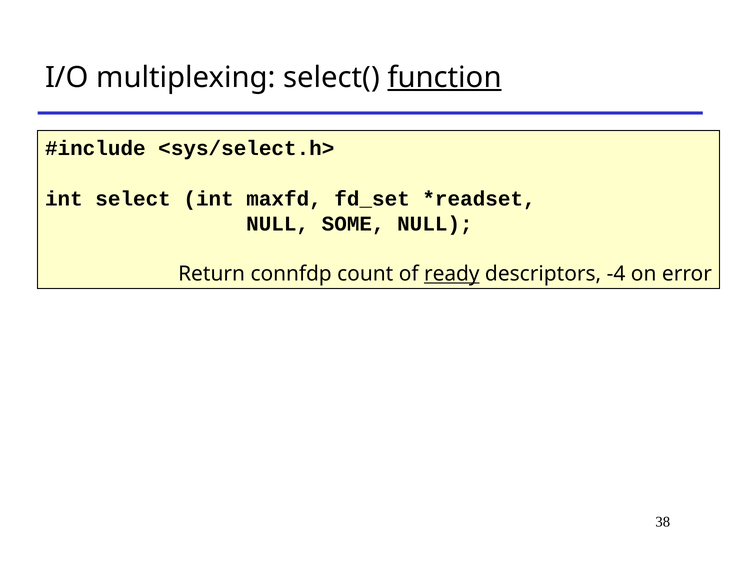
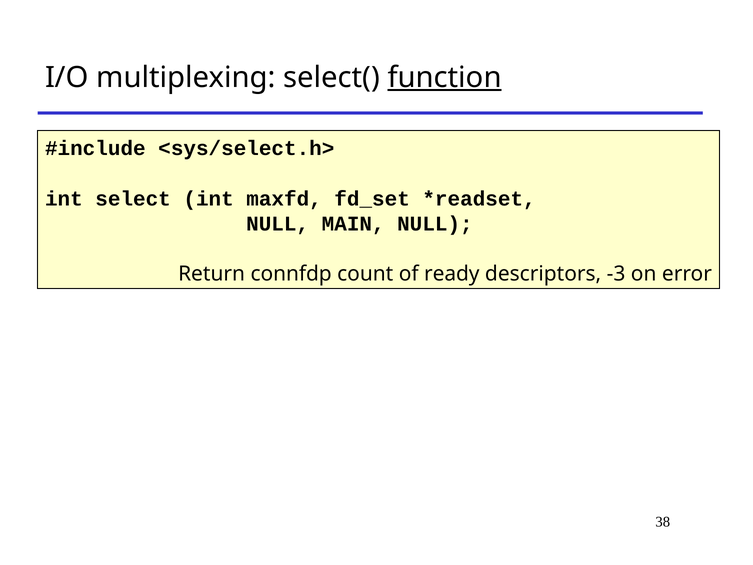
SOME: SOME -> MAIN (353, 224)
ready underline: present -> none (452, 274)
-4: -4 -> -3 (616, 274)
